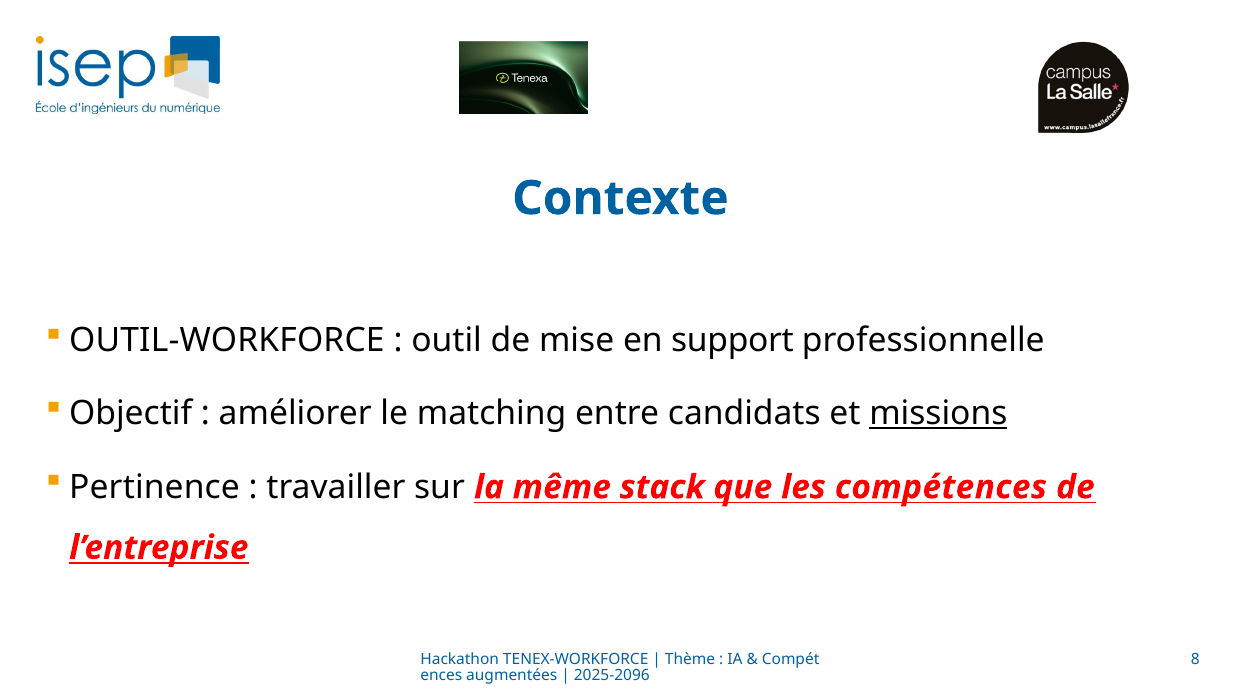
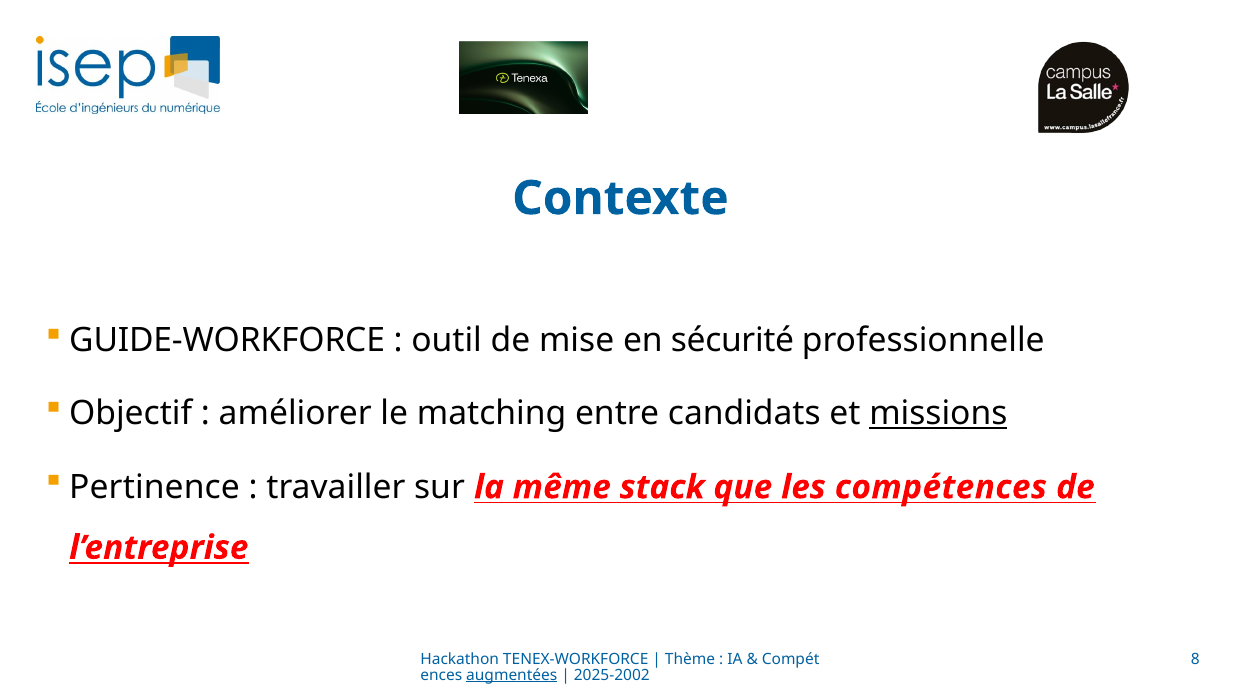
OUTIL-WORKFORCE: OUTIL-WORKFORCE -> GUIDE-WORKFORCE (227, 340)
support: support -> sécurité (732, 340)
augmentées underline: none -> present (512, 675)
2025-2096: 2025-2096 -> 2025-2002 (612, 675)
